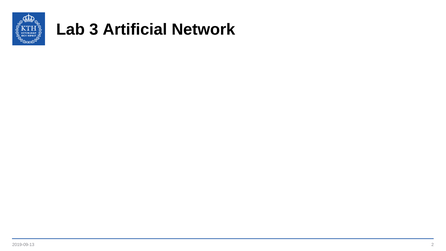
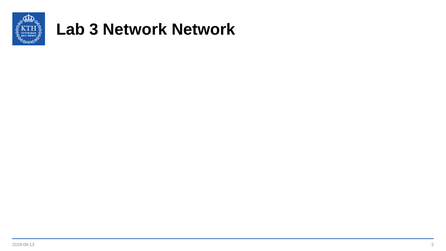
3 Artificial: Artificial -> Network (135, 29)
